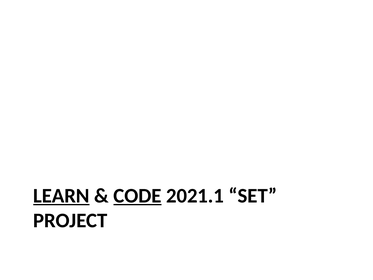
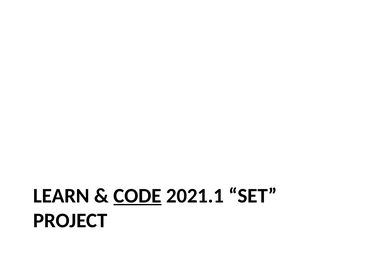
LEARN underline: present -> none (61, 196)
